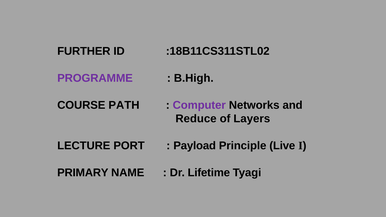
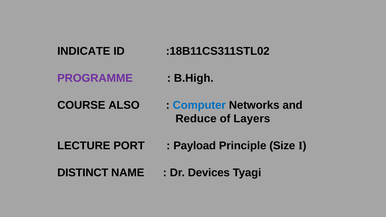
FURTHER: FURTHER -> INDICATE (84, 51)
PATH: PATH -> ALSO (124, 105)
Computer colour: purple -> blue (199, 105)
Live: Live -> Size (282, 146)
PRIMARY: PRIMARY -> DISTINCT (83, 173)
Lifetime: Lifetime -> Devices (209, 173)
